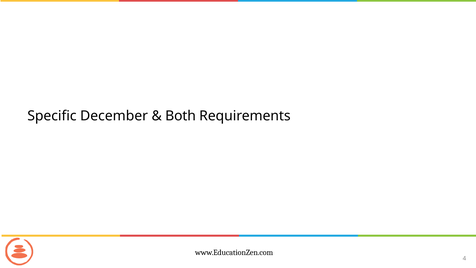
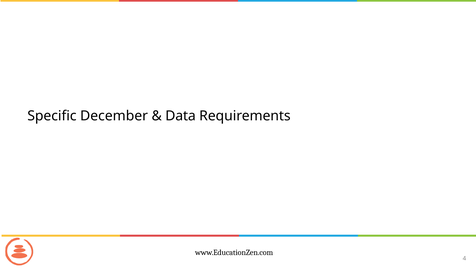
Both: Both -> Data (181, 116)
